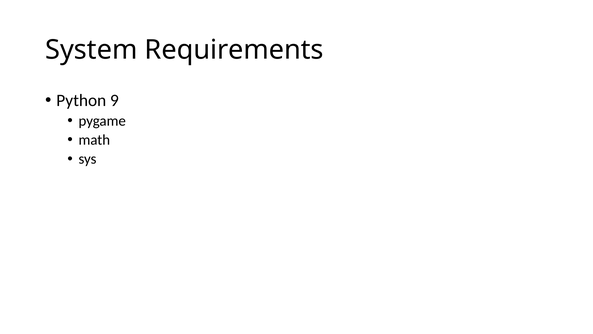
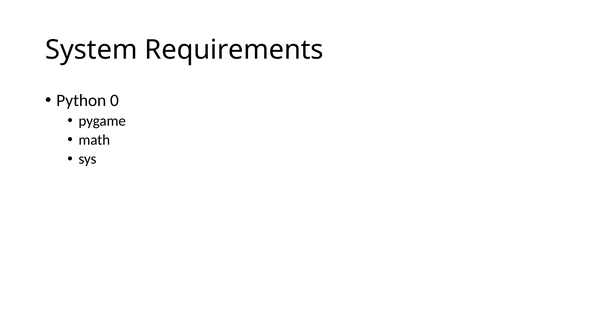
9: 9 -> 0 (114, 100)
